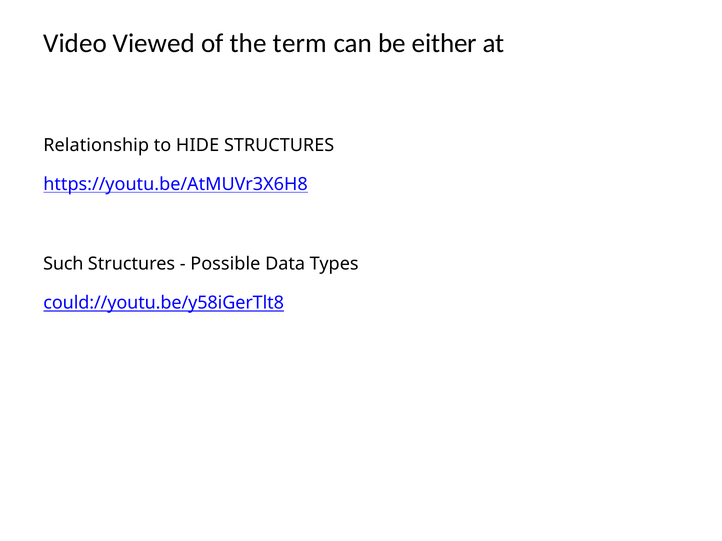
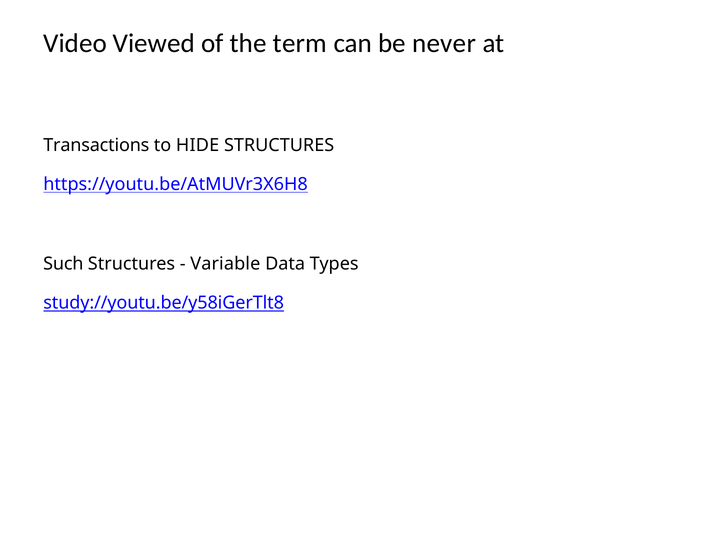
either: either -> never (444, 43)
Relationship: Relationship -> Transactions (96, 145)
Possible: Possible -> Variable (225, 264)
could://youtu.be/y58iGerTlt8: could://youtu.be/y58iGerTlt8 -> study://youtu.be/y58iGerTlt8 (164, 303)
